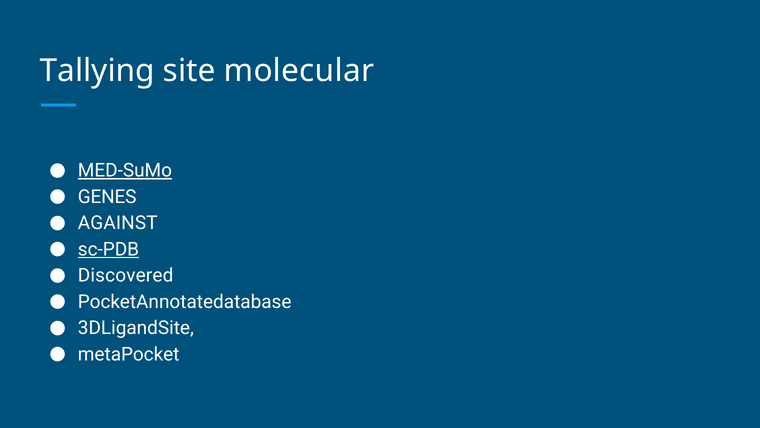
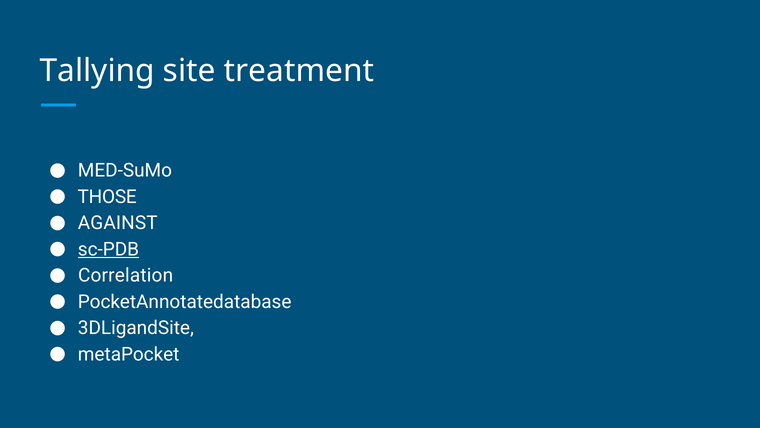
molecular: molecular -> treatment (299, 71)
MED-SuMo underline: present -> none (125, 170)
GENES: GENES -> THOSE (107, 197)
Discovered: Discovered -> Correlation (126, 275)
